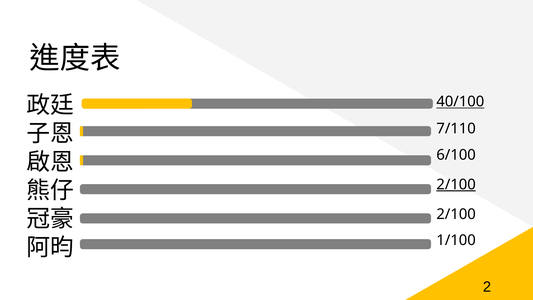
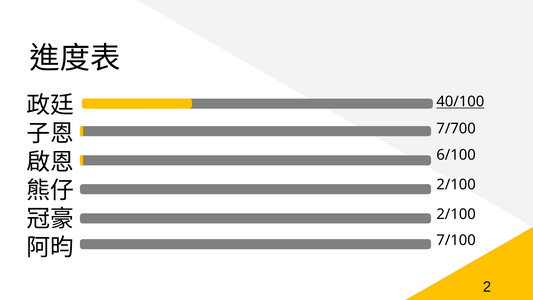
7/110: 7/110 -> 7/700 (456, 129)
2/100 underline: present -> none (456, 184)
1/100: 1/100 -> 7/100 (456, 240)
